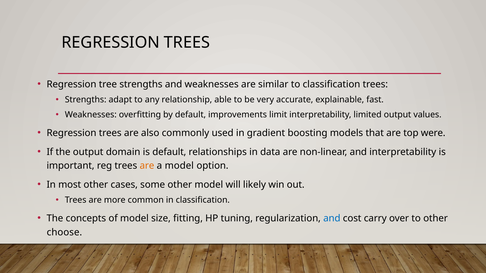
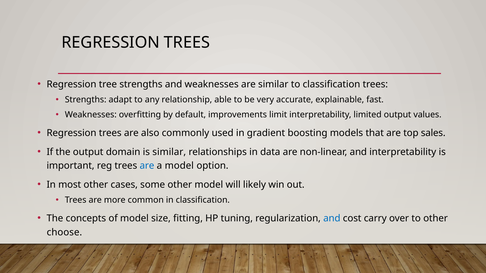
were: were -> sales (433, 133)
is default: default -> similar (169, 152)
are colour: orange -> blue (147, 166)
